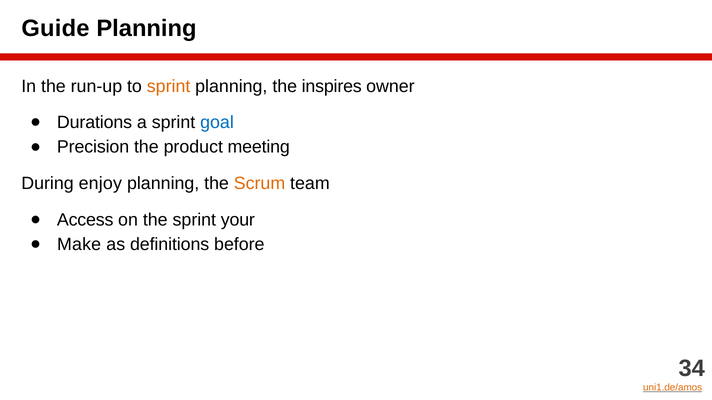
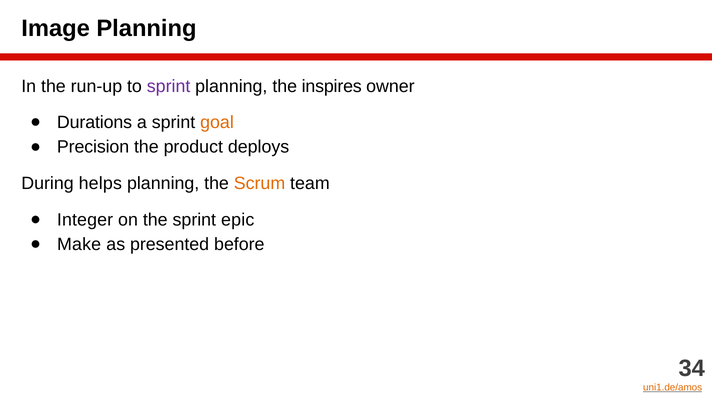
Guide: Guide -> Image (56, 28)
sprint colour: orange -> purple (169, 86)
goal colour: blue -> orange (217, 123)
meeting: meeting -> deploys (259, 147)
enjoy: enjoy -> helps (100, 184)
Access: Access -> Integer (85, 220)
your: your -> epic (238, 220)
definitions: definitions -> presented (170, 245)
